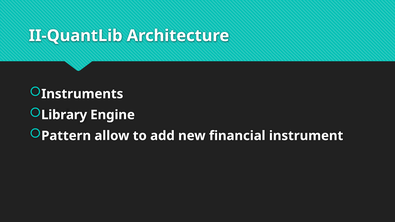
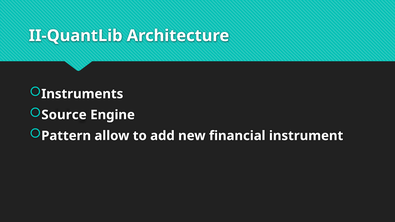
Library: Library -> Source (64, 115)
